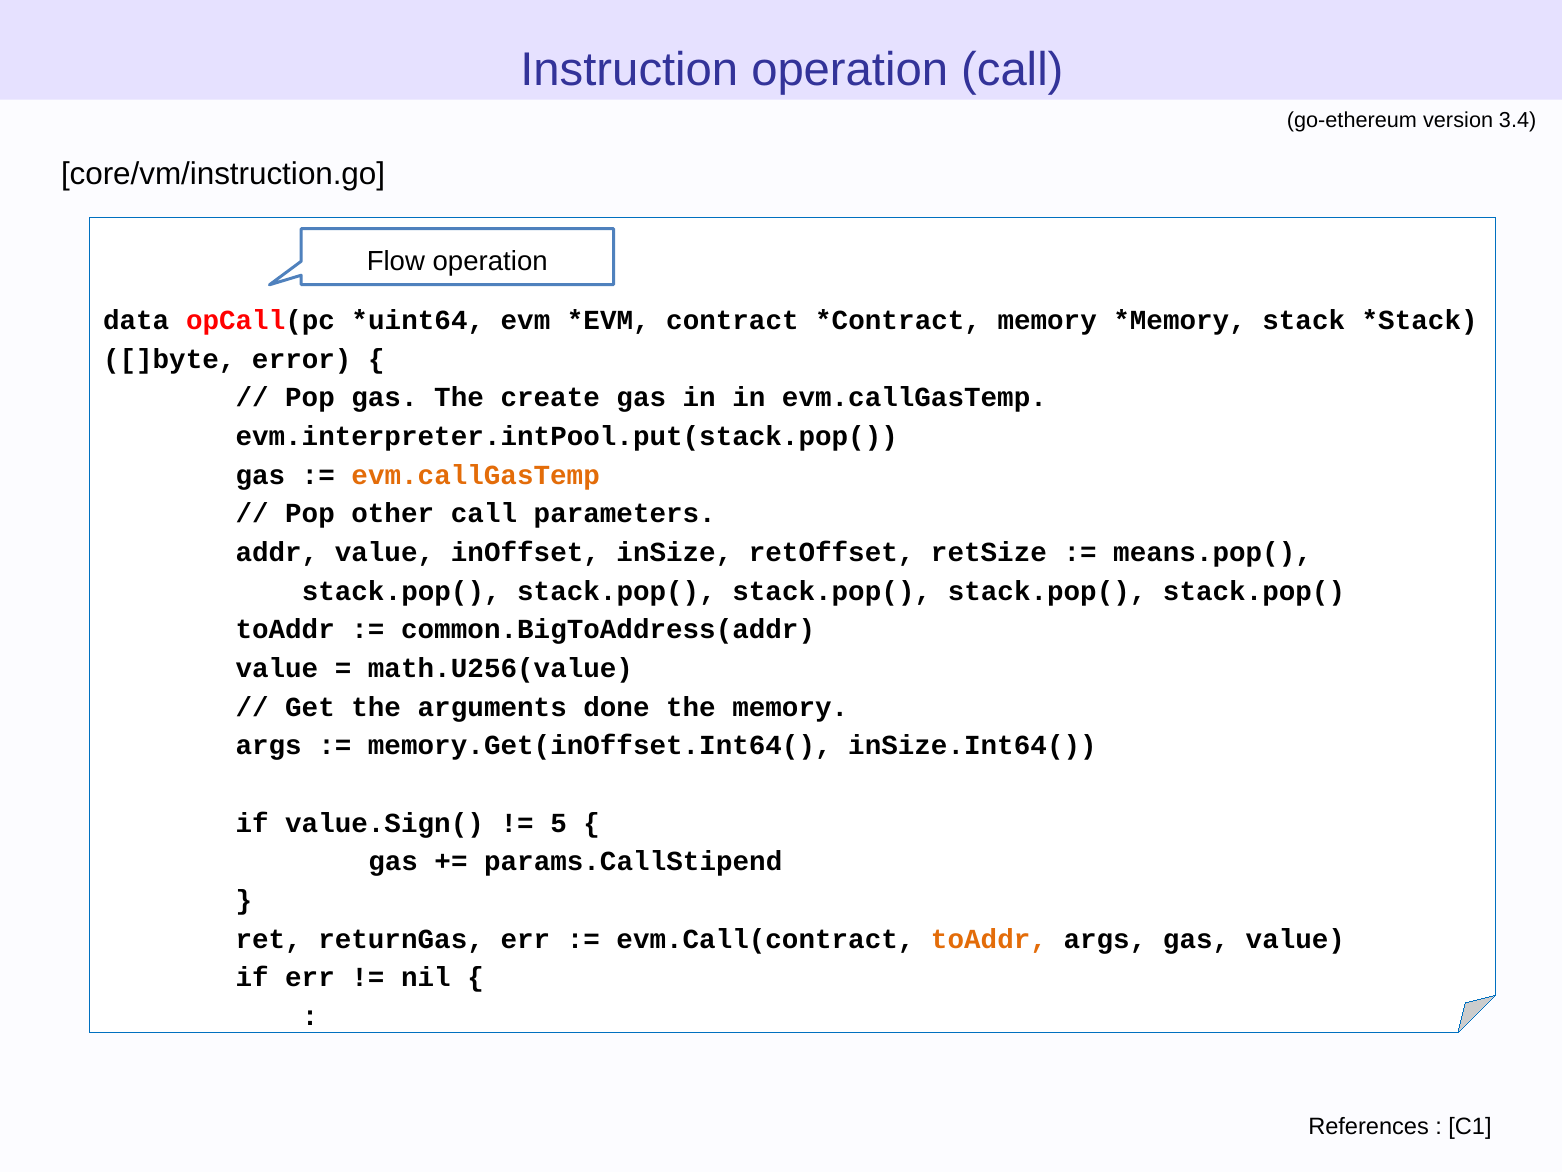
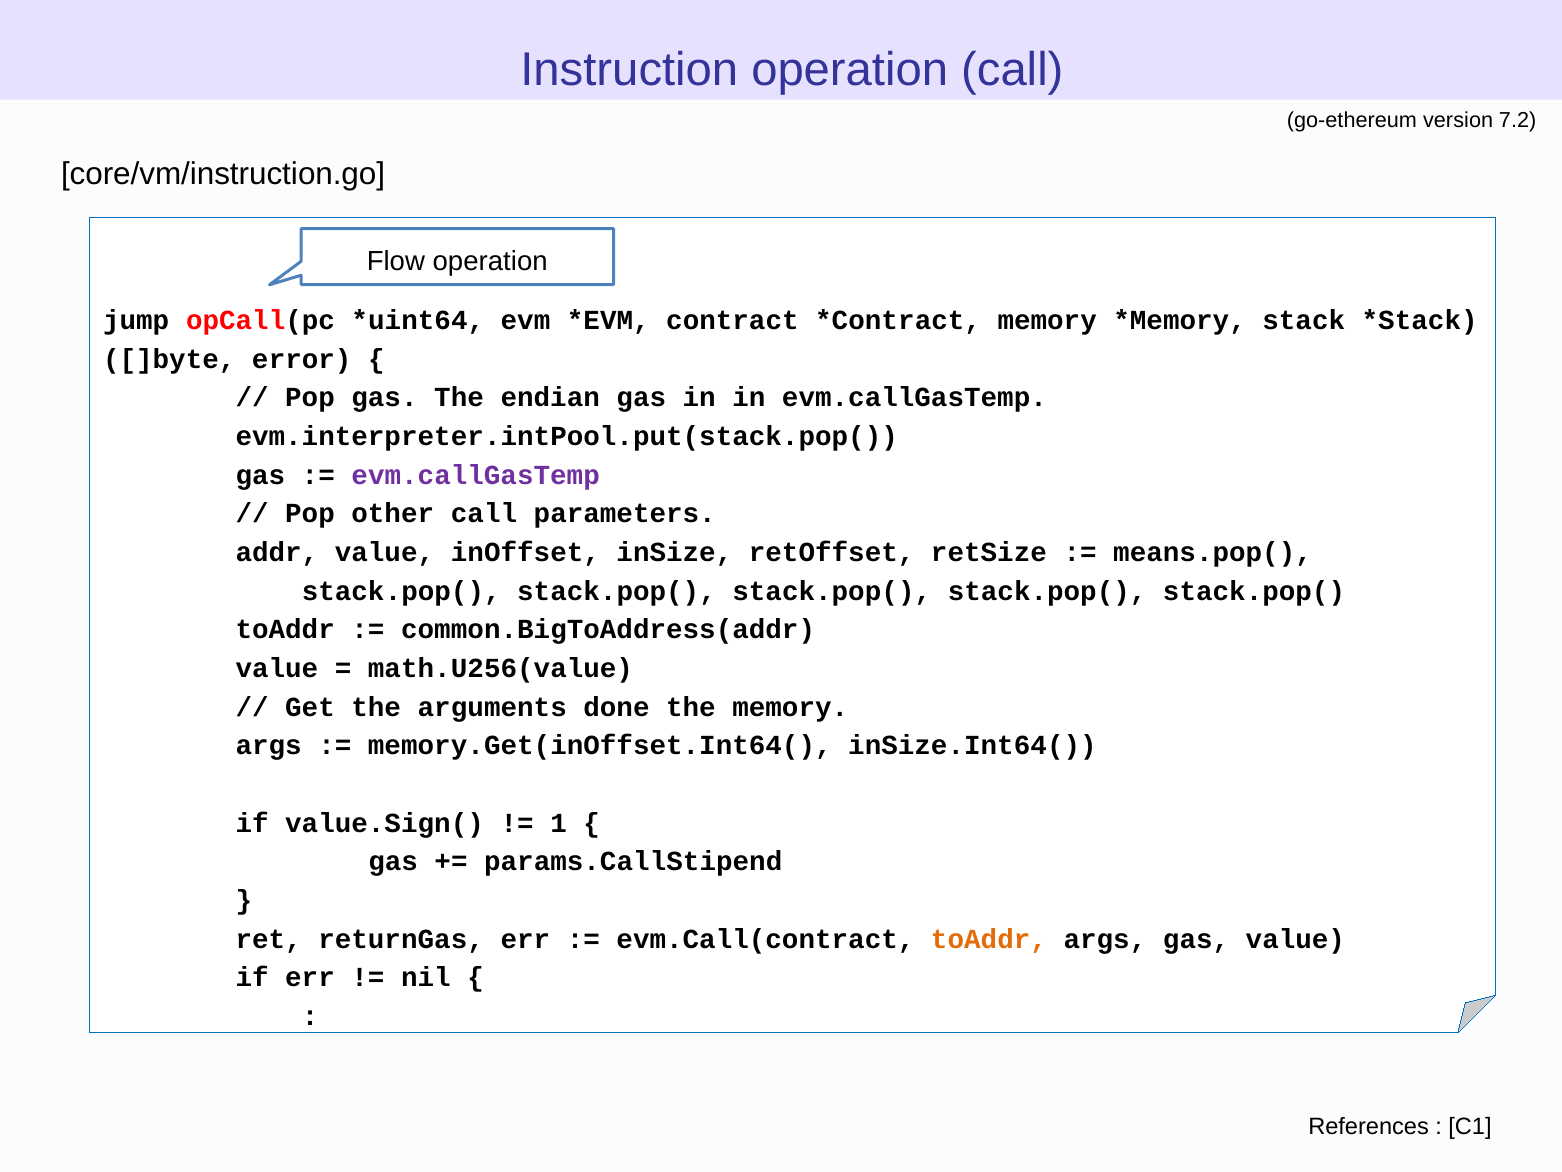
3.4: 3.4 -> 7.2 (1518, 121)
data: data -> jump (136, 320)
create: create -> endian (550, 397)
evm.callGasTemp colour: orange -> purple (476, 475)
5: 5 -> 1 (559, 823)
